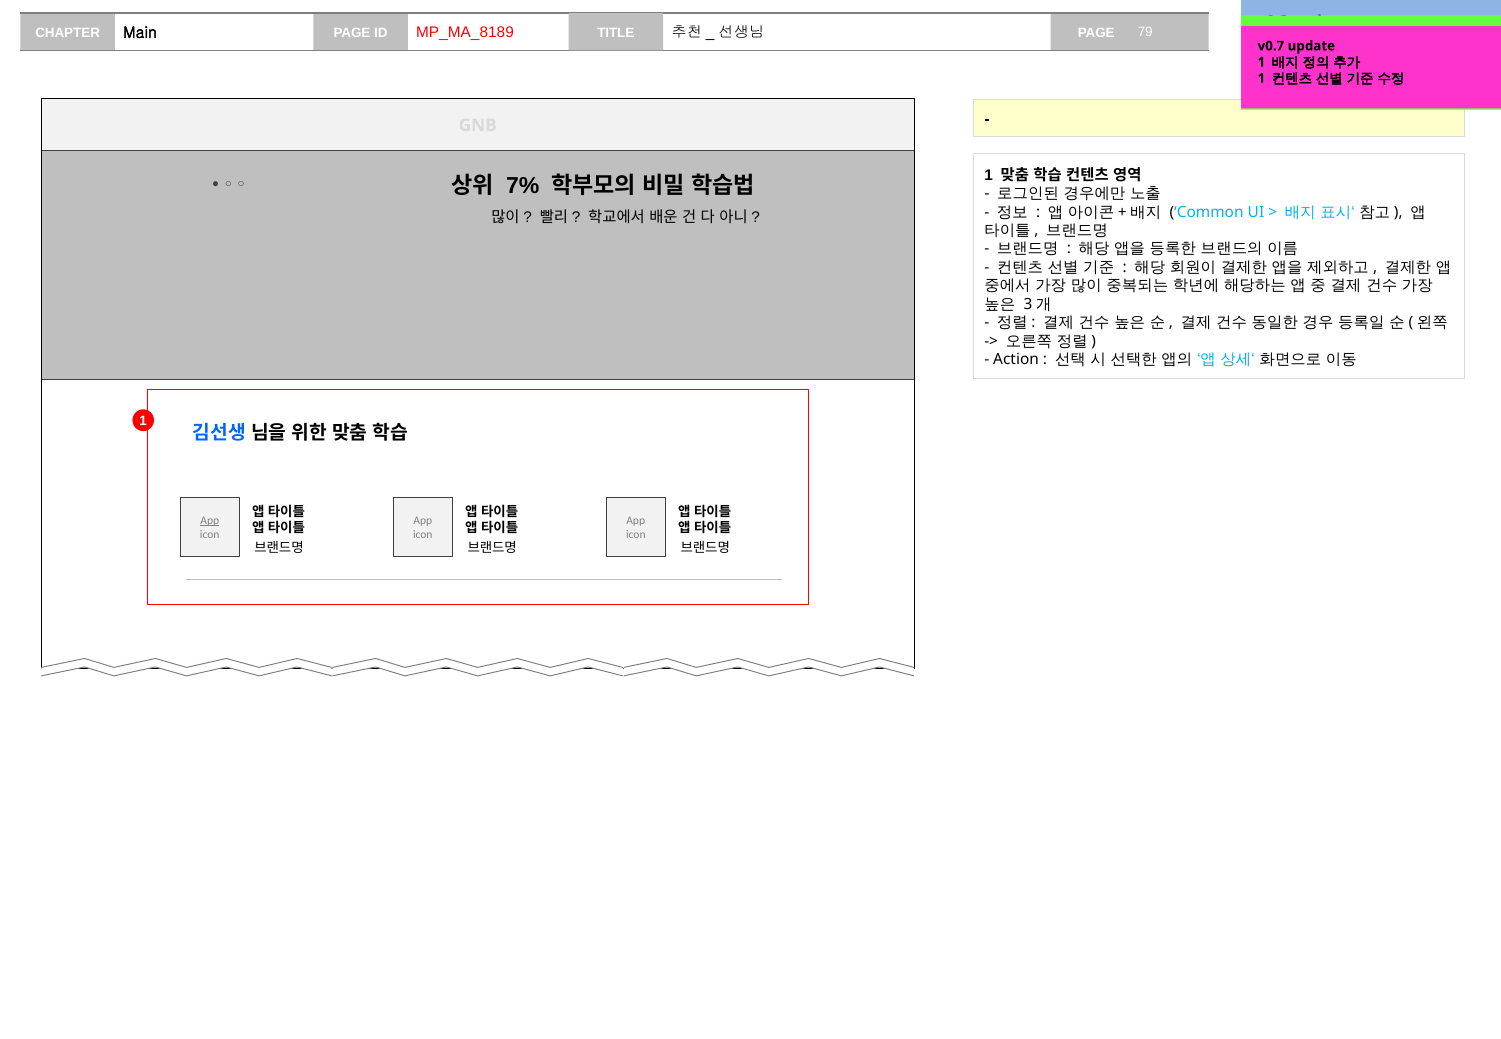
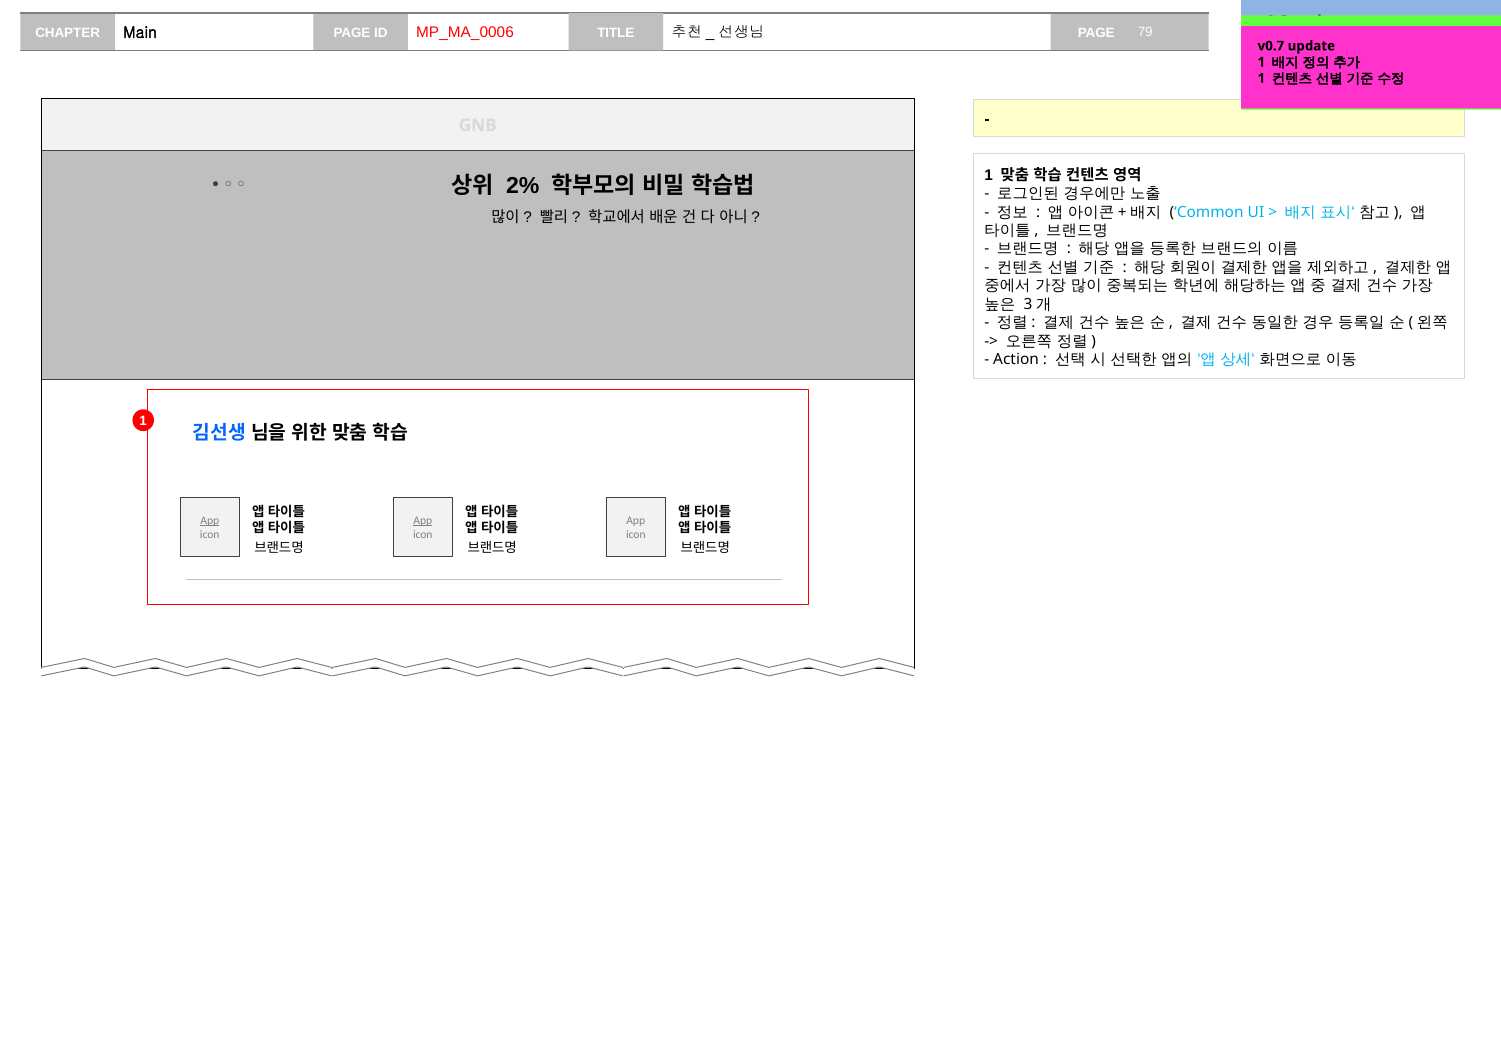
MP_MA_8189: MP_MA_8189 -> MP_MA_0006 (465, 33)
7%: 7% -> 2% (523, 186)
App underline: none -> present (423, 521)
